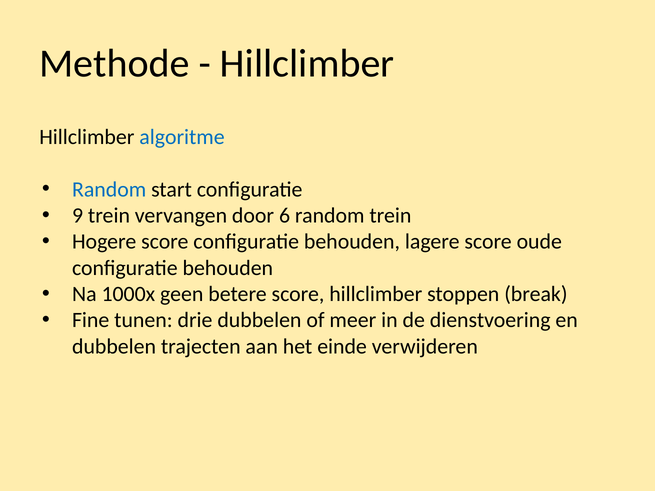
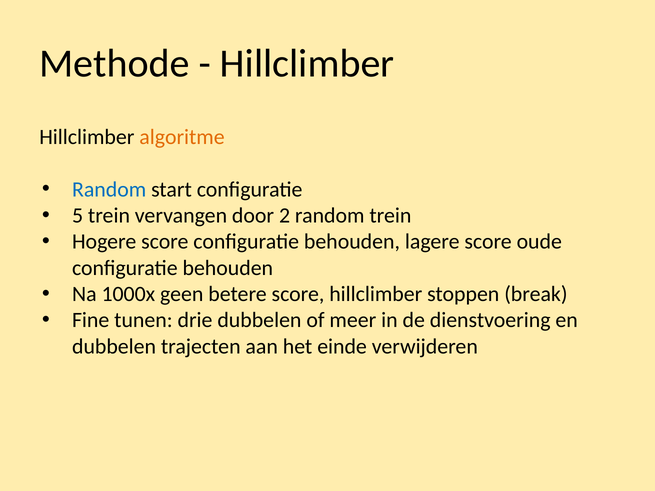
algoritme colour: blue -> orange (182, 137)
9: 9 -> 5 (78, 216)
6: 6 -> 2 (285, 216)
